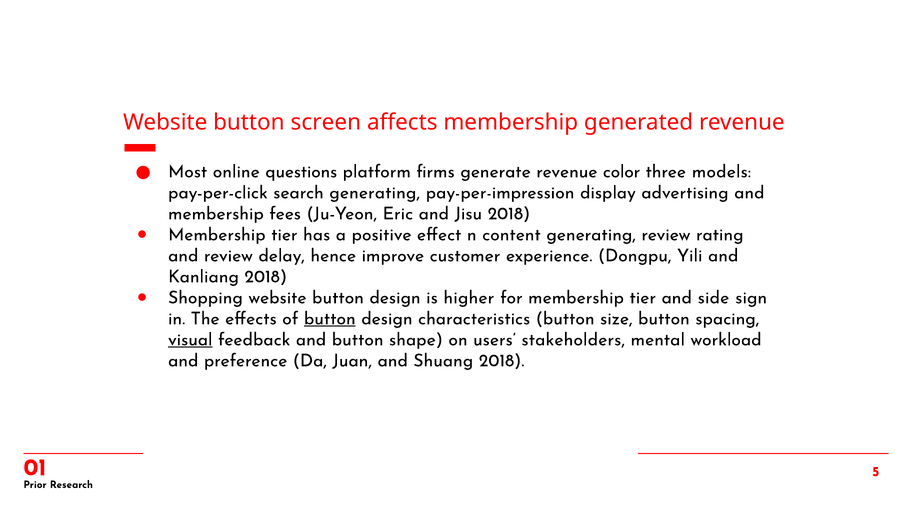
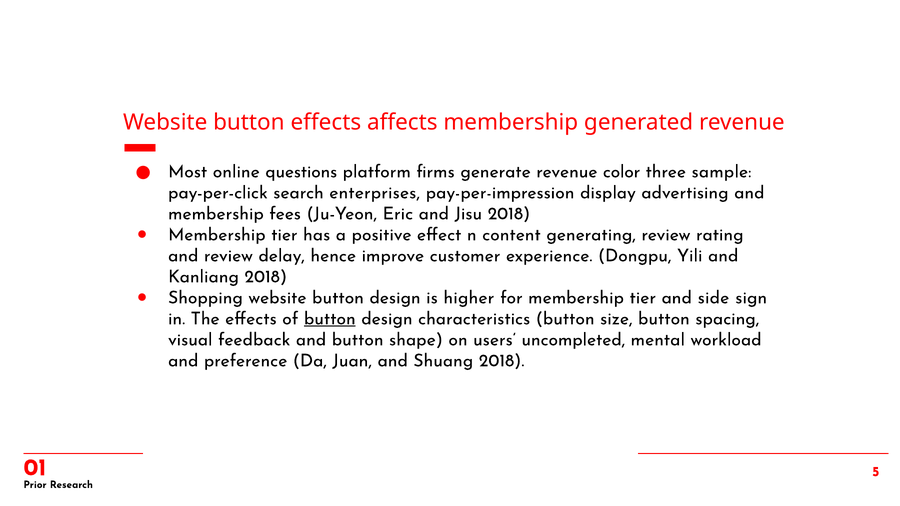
button screen: screen -> effects (326, 122)
models: models -> sample (721, 172)
search generating: generating -> enterprises (375, 193)
visual underline: present -> none (190, 340)
stakeholders: stakeholders -> uncompleted (573, 340)
